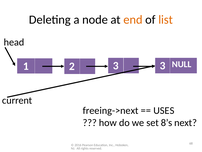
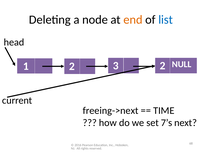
list colour: orange -> blue (166, 20)
3: 3 -> 2 (163, 65)
USES: USES -> TIME (164, 110)
8’s: 8’s -> 7’s (167, 122)
